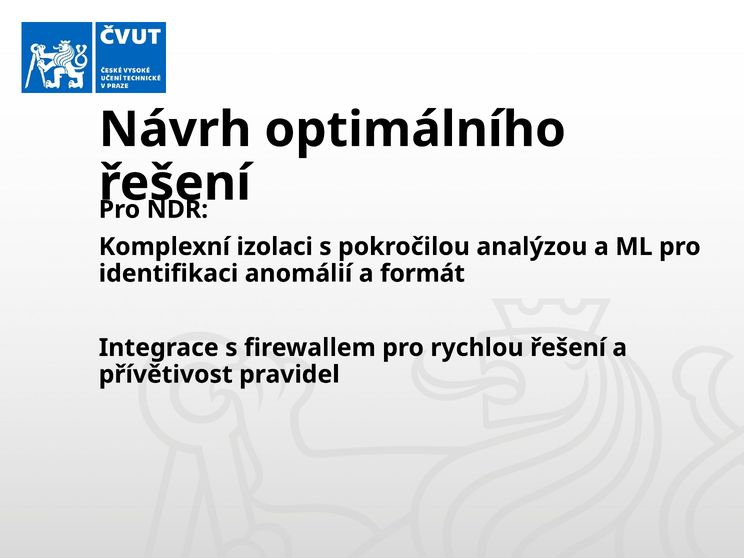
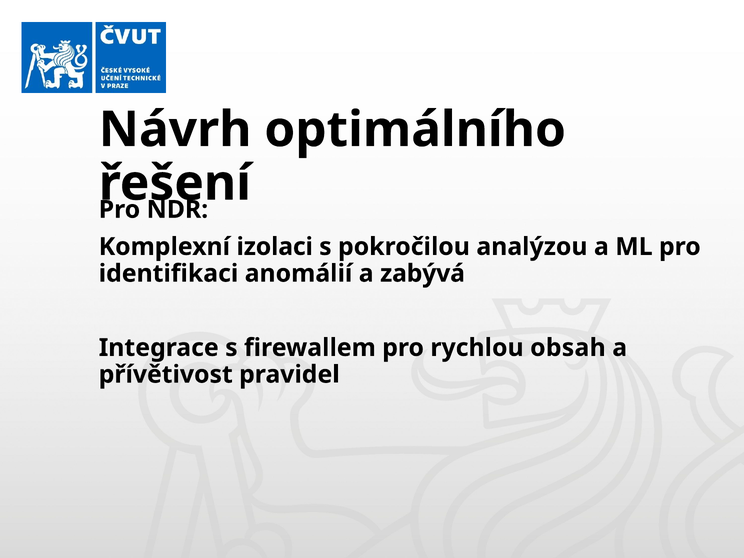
formát: formát -> zabývá (423, 274)
rychlou řešení: řešení -> obsah (568, 348)
